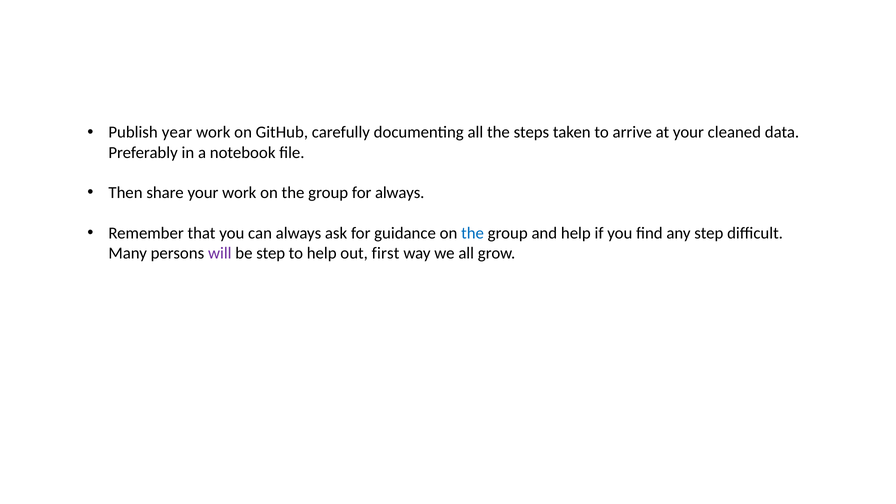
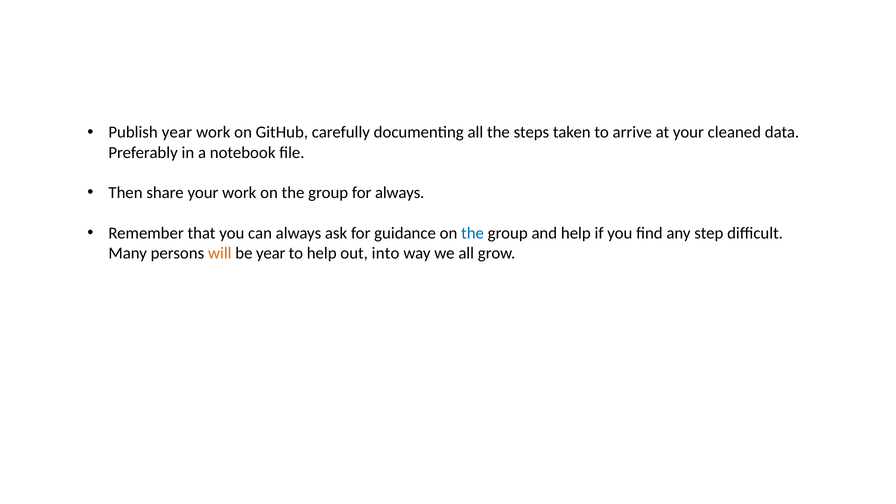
will colour: purple -> orange (220, 253)
be step: step -> year (271, 253)
first: first -> into (386, 253)
